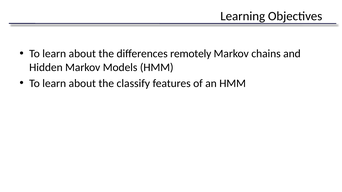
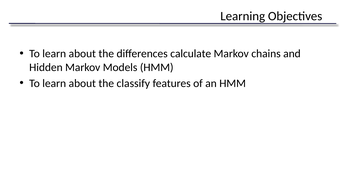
remotely: remotely -> calculate (191, 54)
